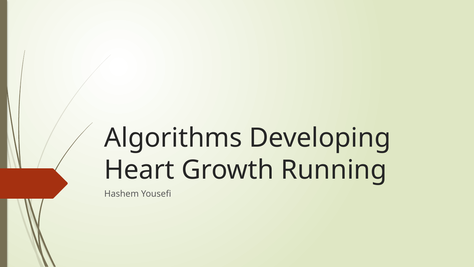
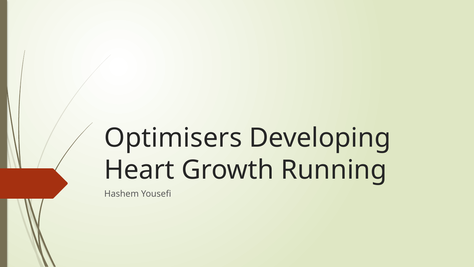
Algorithms: Algorithms -> Optimisers (173, 138)
